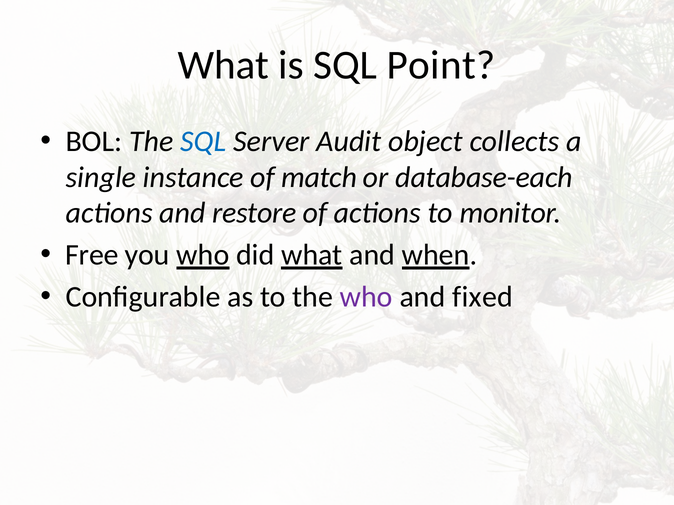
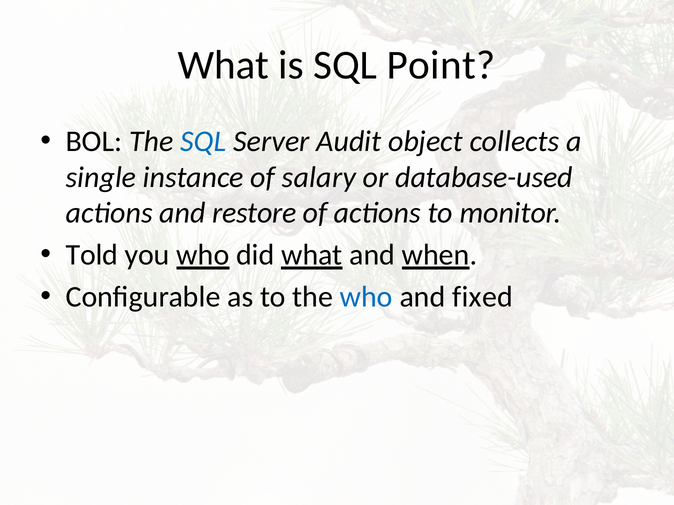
match: match -> salary (319, 177)
database-each: database-each -> database-used (484, 177)
Free: Free -> Told (92, 255)
who colour: purple -> blue (366, 297)
